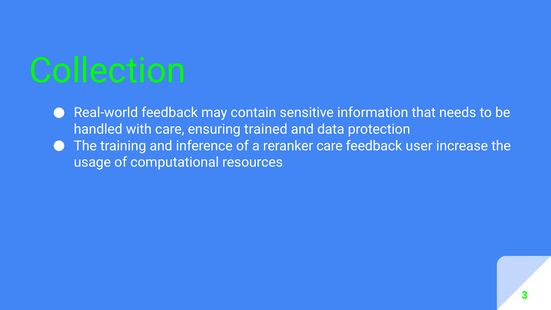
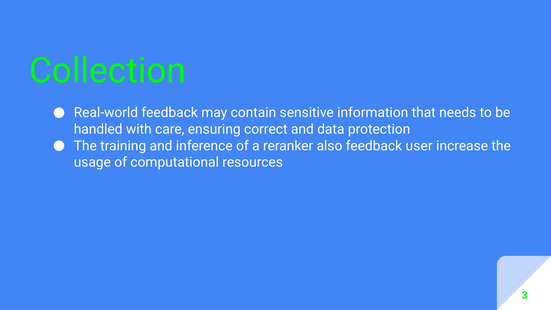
trained: trained -> correct (266, 129)
reranker care: care -> also (329, 146)
